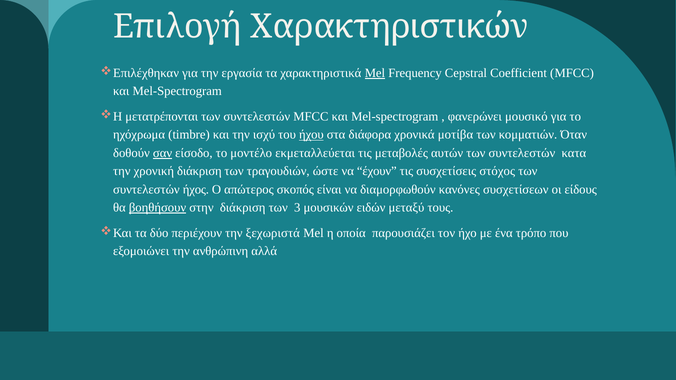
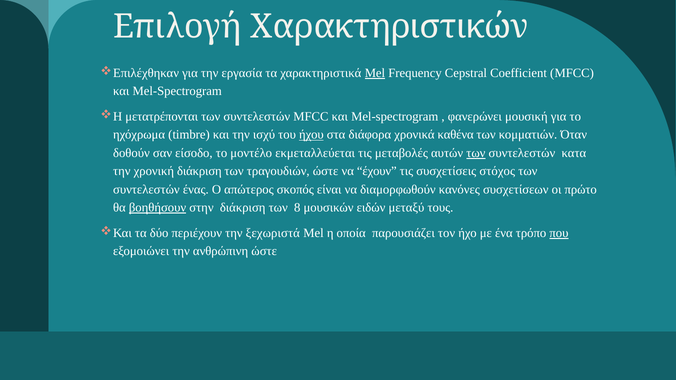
μουσικό: μουσικό -> μουσική (526, 117)
μοτίβα: μοτίβα -> καθένα (456, 135)
σαν underline: present -> none (163, 153)
των underline: none -> present (476, 153)
ήχος: ήχος -> ένας (196, 190)
είδους: είδους -> πρώτο (581, 190)
3: 3 -> 8 (297, 208)
που underline: none -> present (559, 233)
ανθρώπινη αλλά: αλλά -> ώστε (264, 251)
